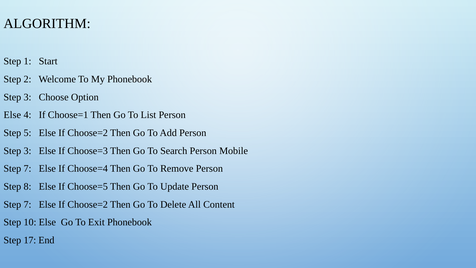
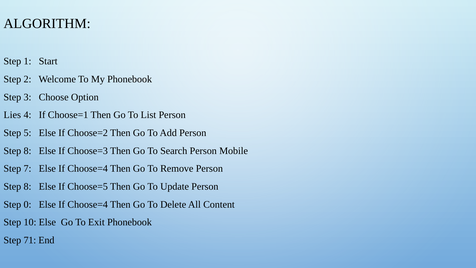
Else: Else -> Lies (12, 115)
3: 3 -> 8 (28, 151)
7: 7 -> 0 (28, 204)
Choose=2: Choose=2 -> Choose=4 (88, 204)
17: 17 -> 71 (30, 240)
